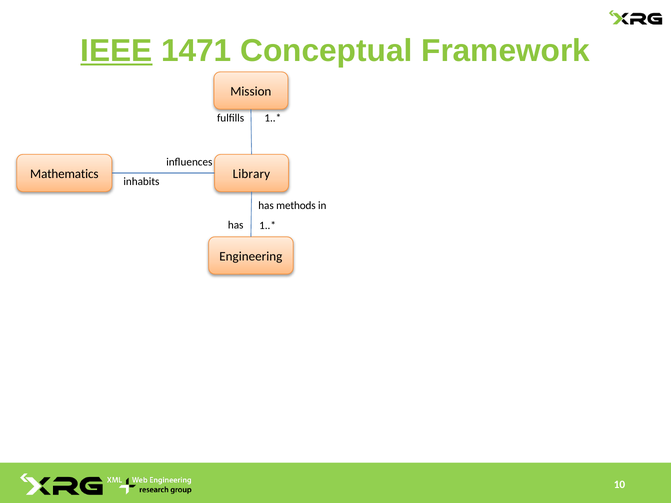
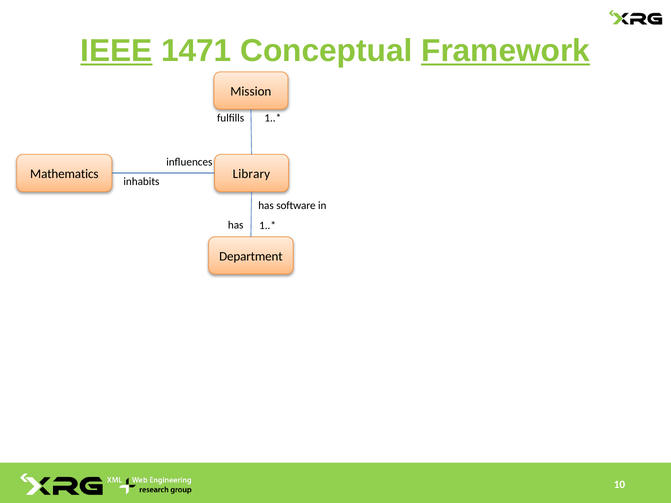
Framework underline: none -> present (506, 51)
methods: methods -> software (296, 206)
Engineering: Engineering -> Department (251, 256)
